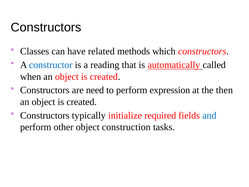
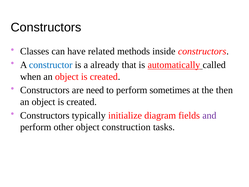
which: which -> inside (164, 51)
reading: reading -> already (105, 65)
expression: expression -> sometimes (170, 90)
required: required -> diagram (160, 115)
and colour: blue -> purple (209, 115)
